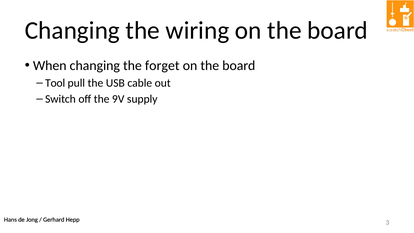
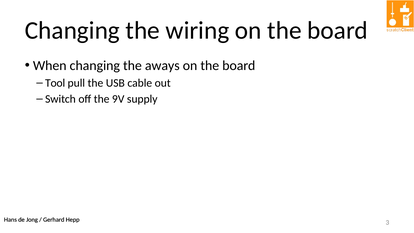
forget: forget -> aways (162, 66)
